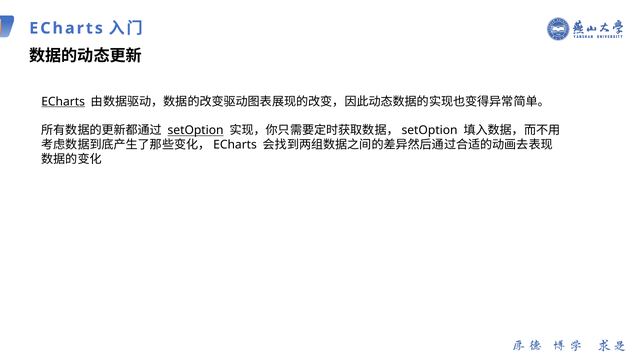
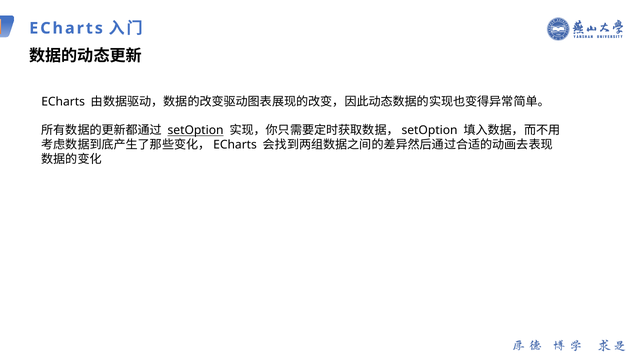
ECharts underline: present -> none (63, 102)
